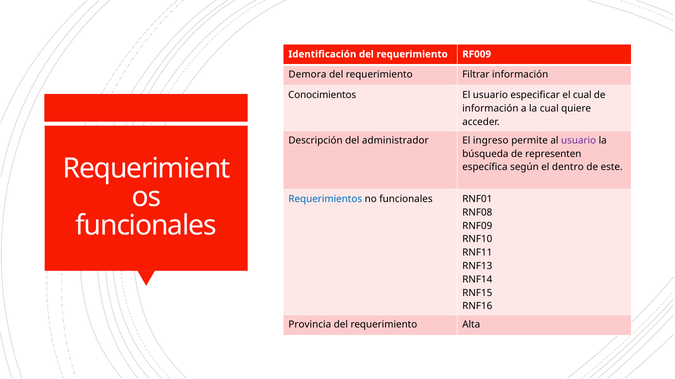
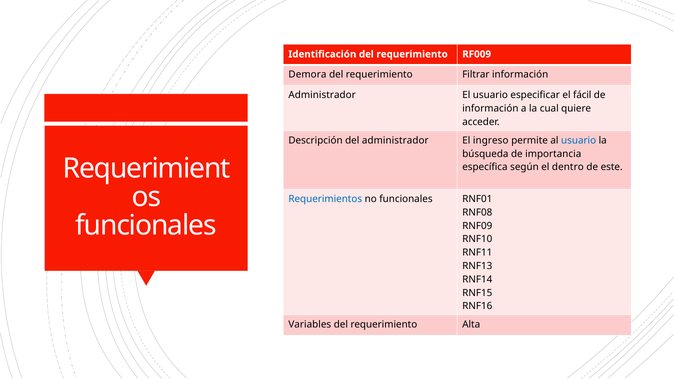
Conocimientos: Conocimientos -> Administrador (322, 95)
el cual: cual -> fácil (582, 95)
usuario colour: purple -> blue (579, 141)
representen: representen -> importancia (553, 154)
Provincia: Provincia -> Variables (310, 325)
